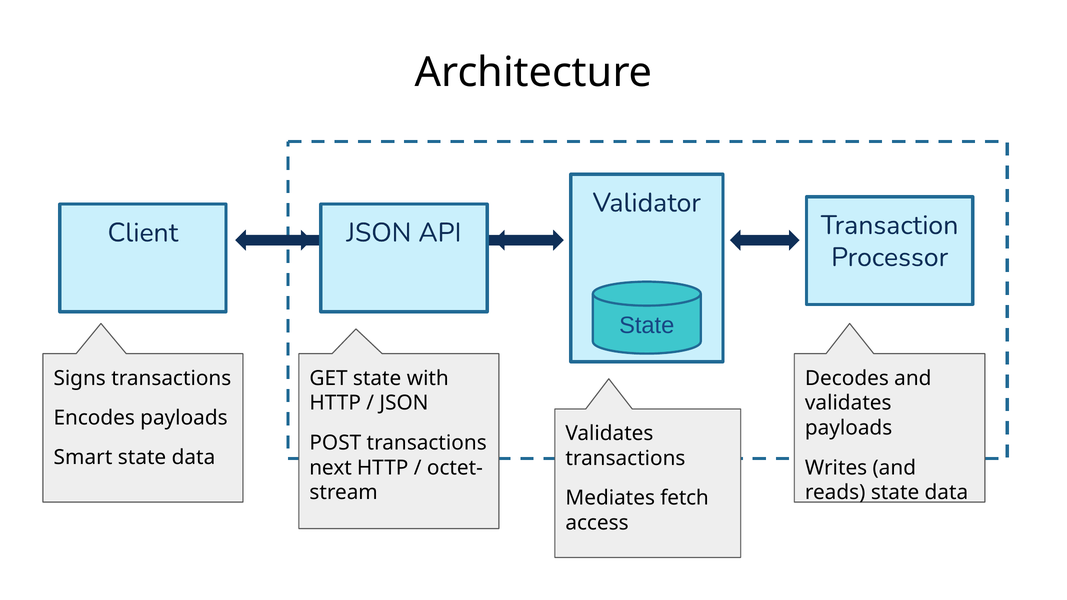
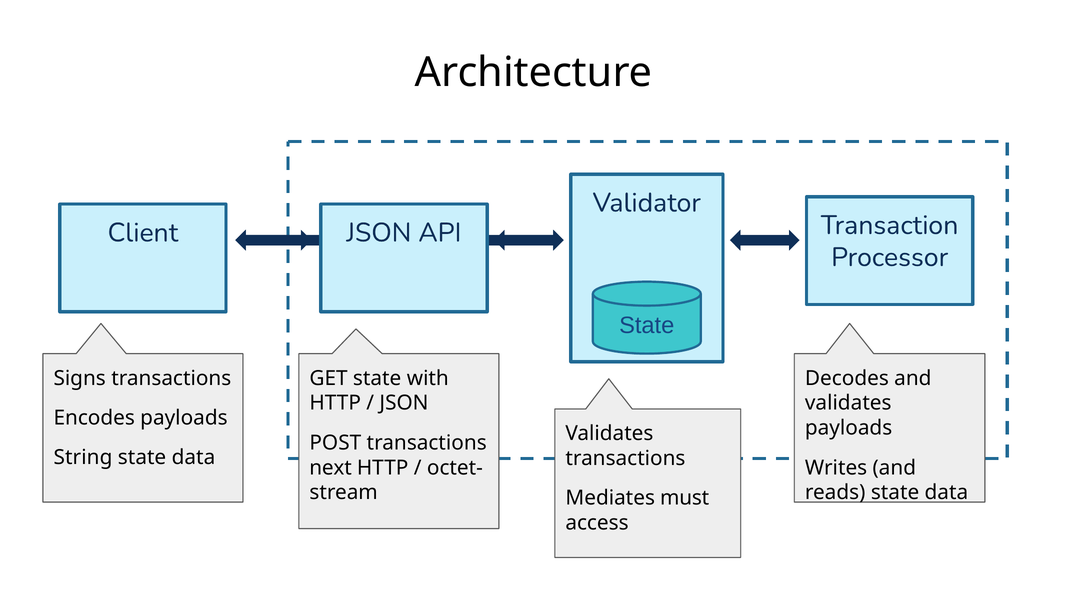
Smart: Smart -> String (83, 458)
fetch: fetch -> must (685, 498)
